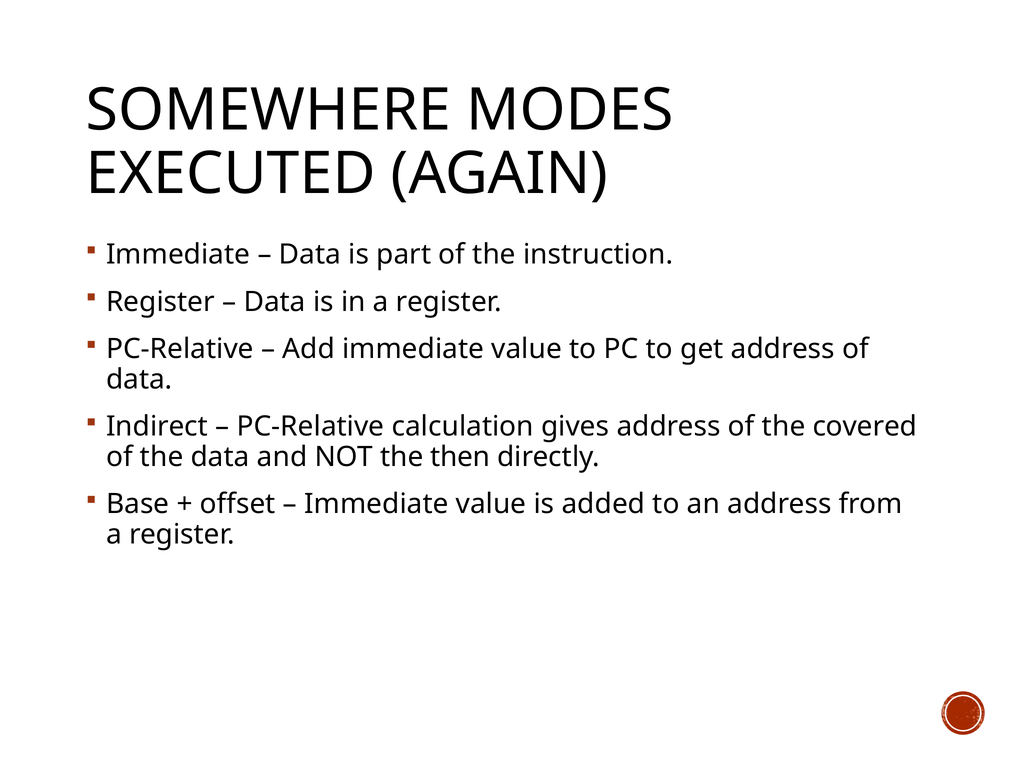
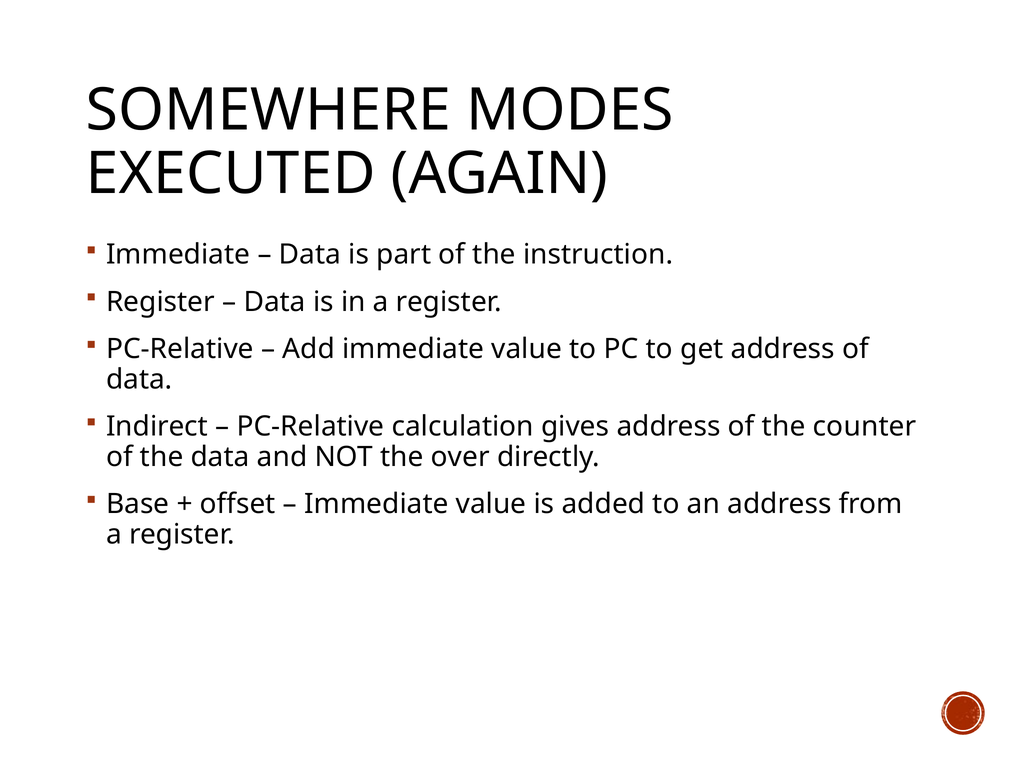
covered: covered -> counter (865, 426)
then: then -> over (460, 457)
